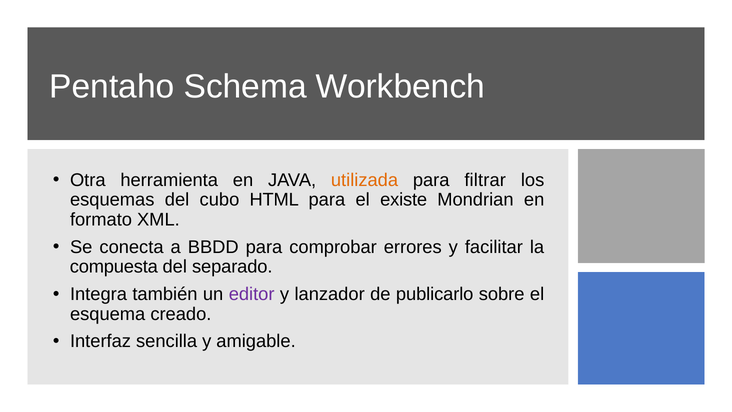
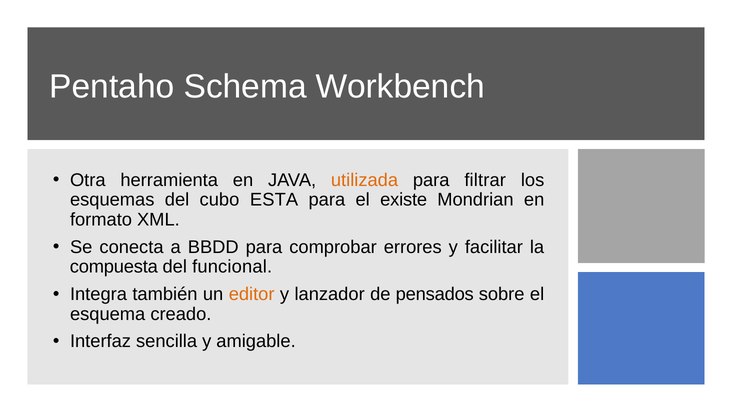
HTML: HTML -> ESTA (274, 200)
separado: separado -> funcional (232, 267)
editor colour: purple -> orange (252, 294)
publicarlo: publicarlo -> pensados (435, 294)
